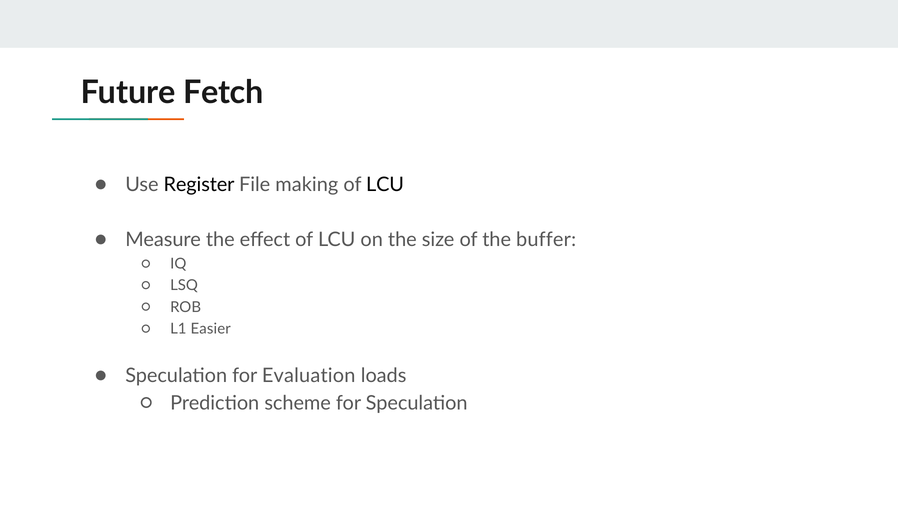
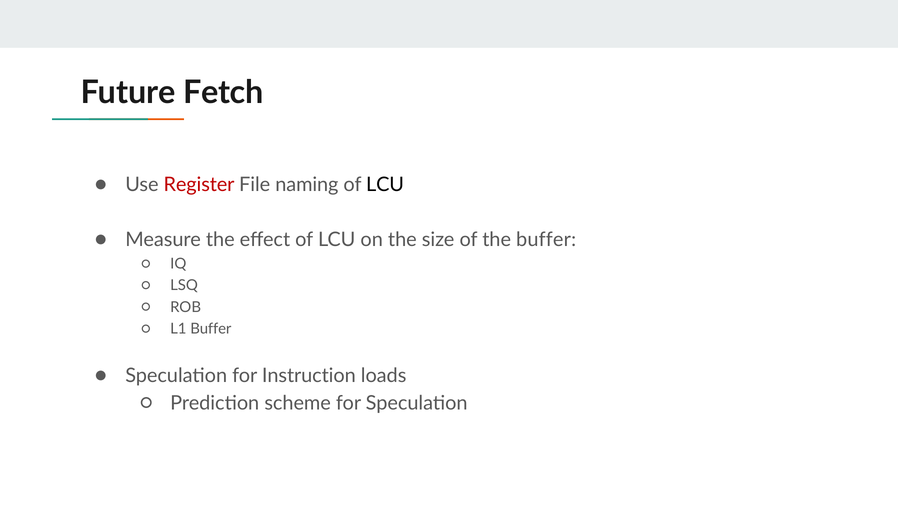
Register colour: black -> red (199, 185)
making: making -> naming (307, 185)
L1 Easier: Easier -> Buffer (211, 329)
Evaluation: Evaluation -> Instruction (309, 376)
